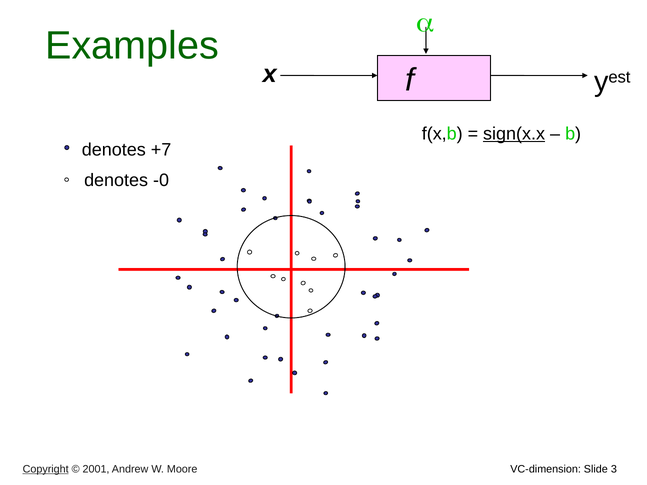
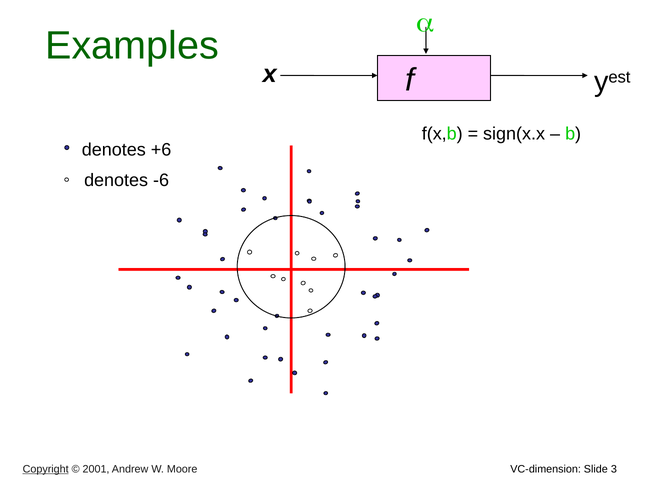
sign(x.x underline: present -> none (514, 134)
+7: +7 -> +6 (161, 150)
-0: -0 -> -6 (161, 181)
